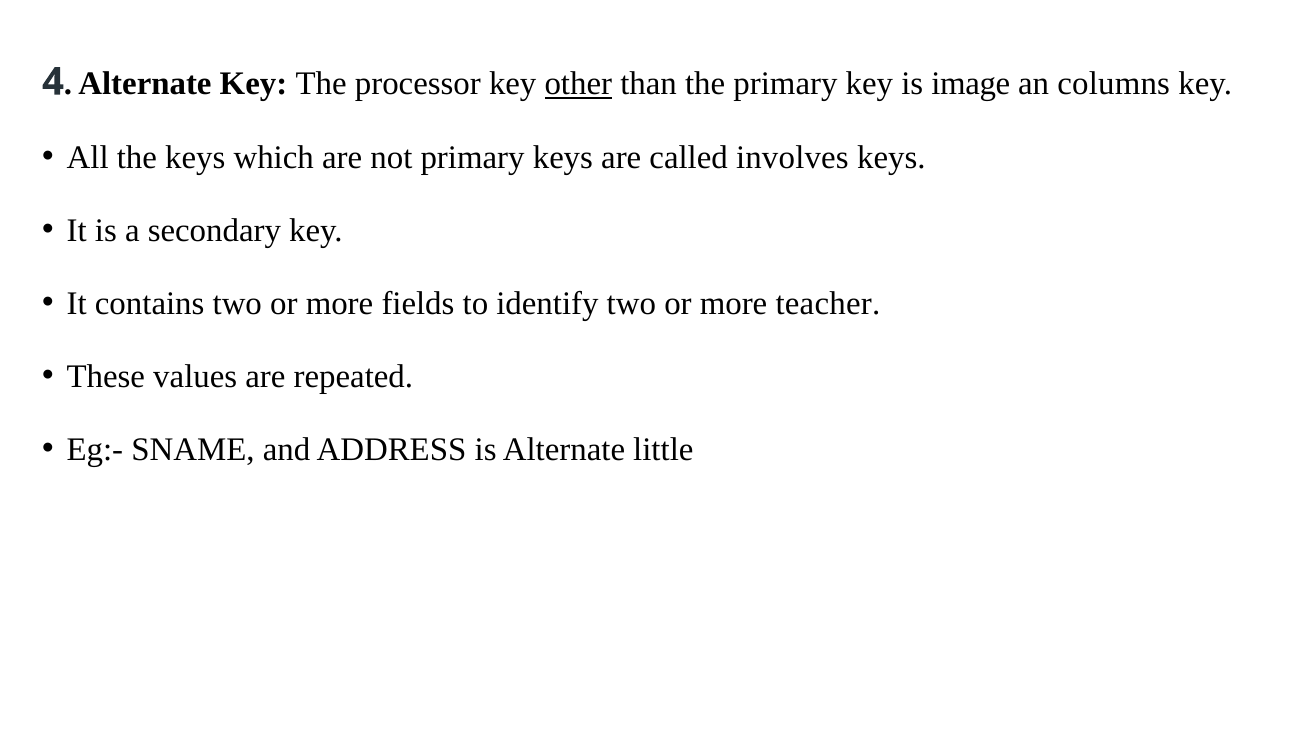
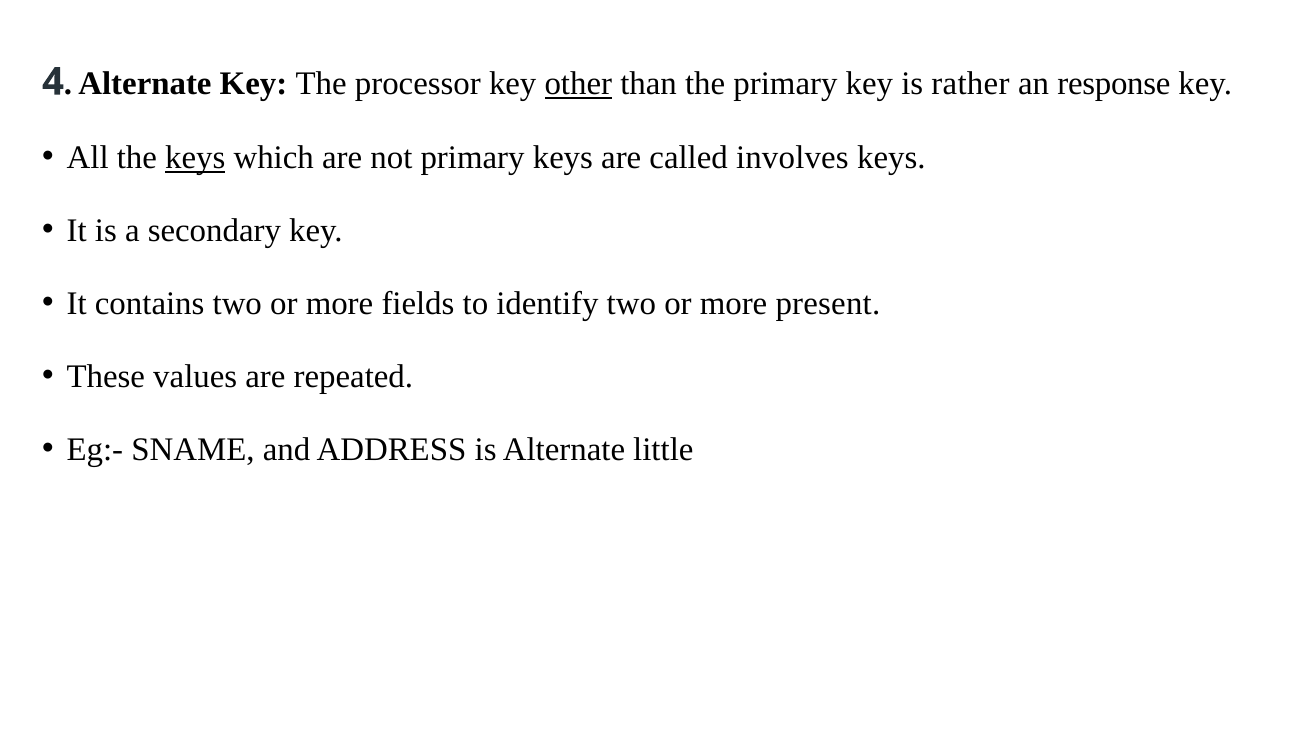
image: image -> rather (971, 84)
columns: columns -> response (1114, 84)
keys underline: none -> present (195, 158)
teacher: teacher -> present (828, 303)
